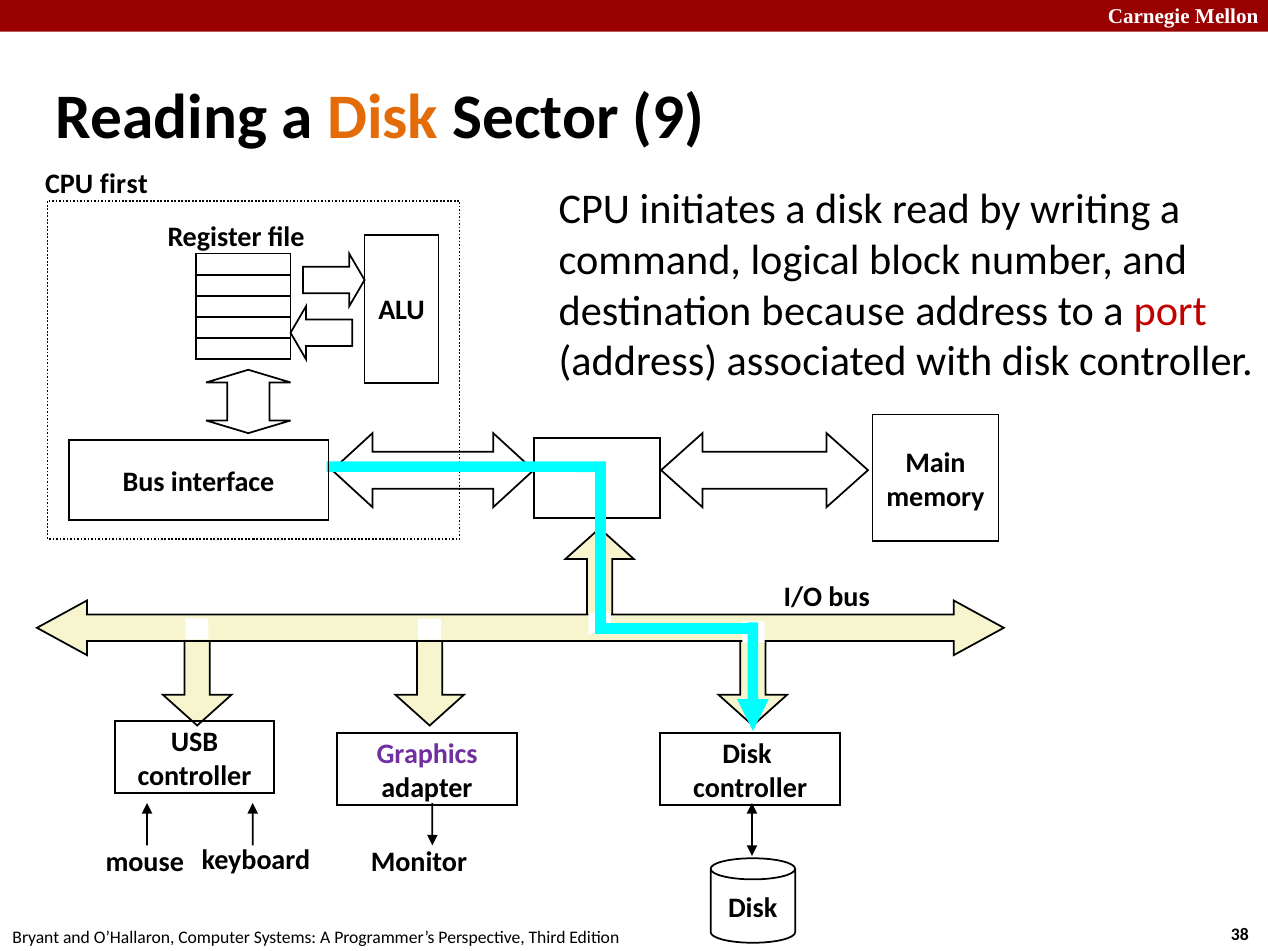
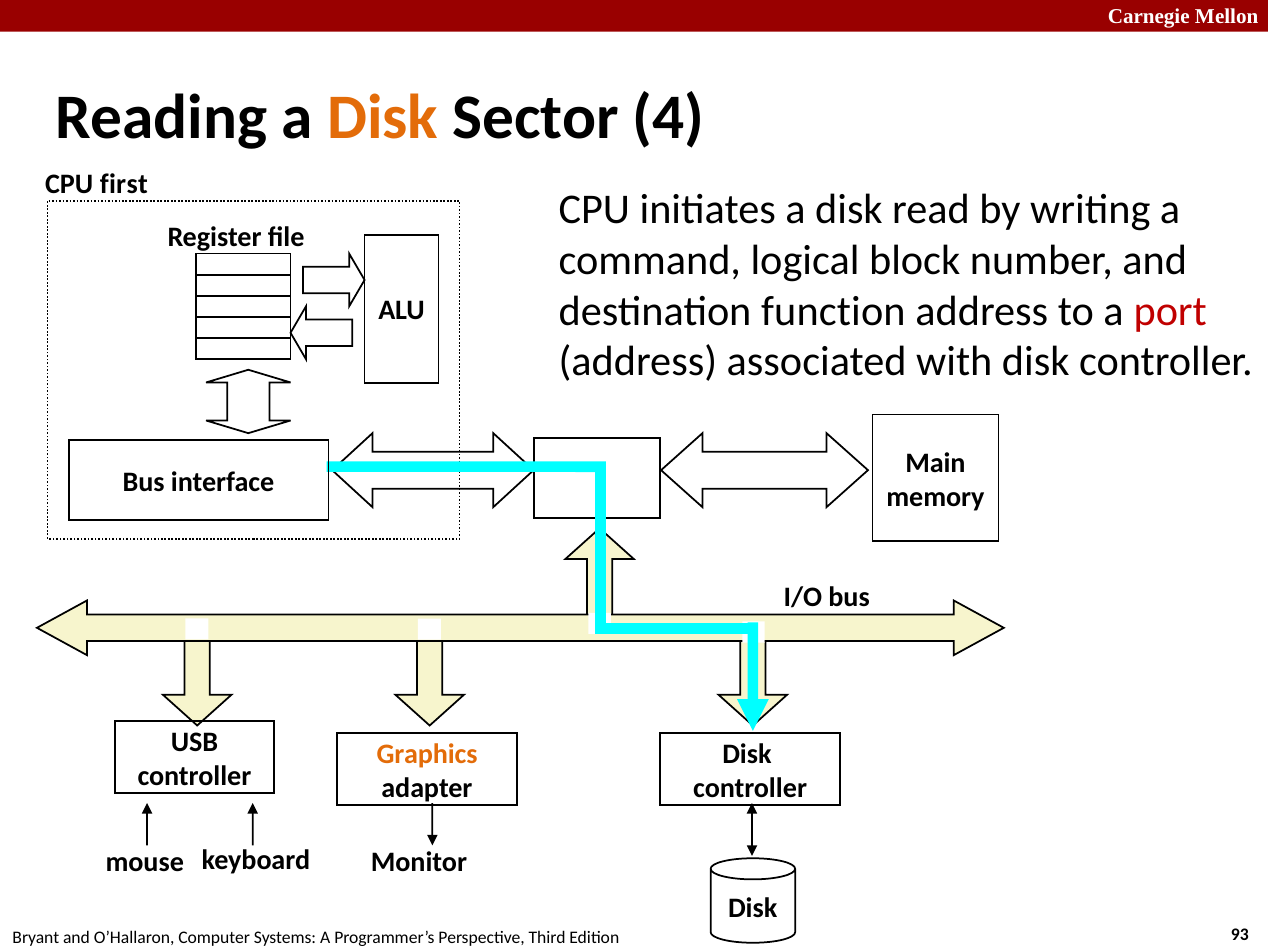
9: 9 -> 4 (669, 118)
because: because -> function (833, 311)
Graphics colour: purple -> orange (427, 754)
38: 38 -> 93 (1240, 935)
